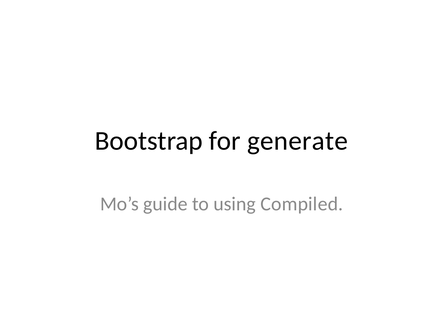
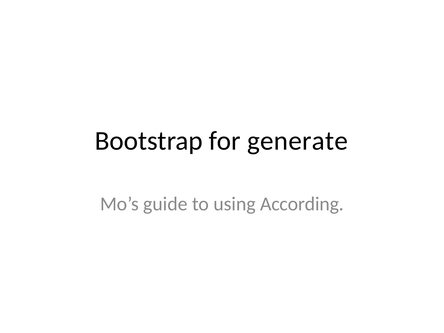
Compiled: Compiled -> According (302, 204)
